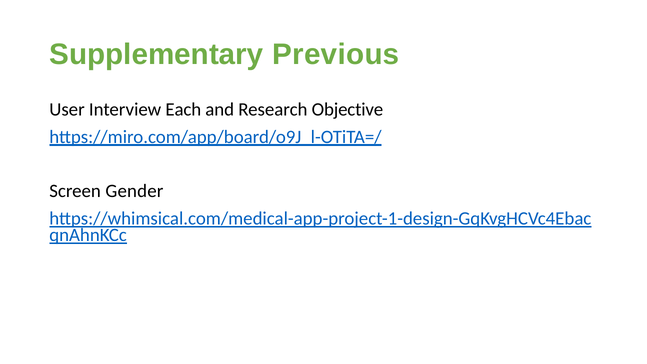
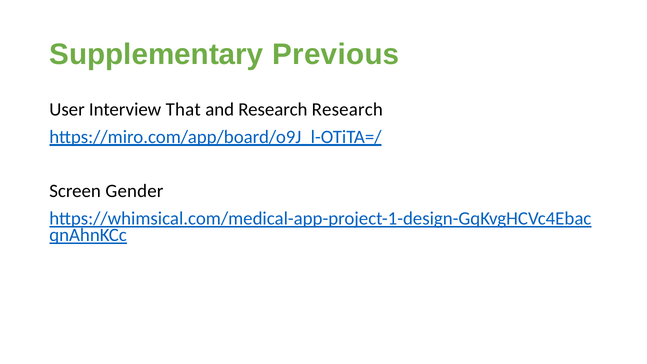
Each: Each -> That (183, 109)
Research Objective: Objective -> Research (347, 109)
